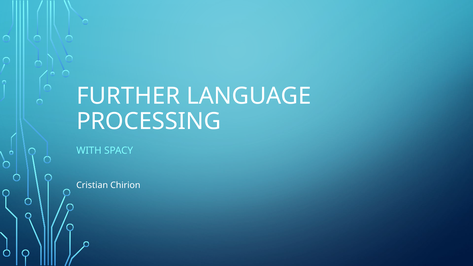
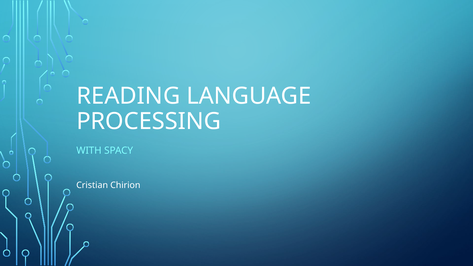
FURTHER: FURTHER -> READING (128, 96)
